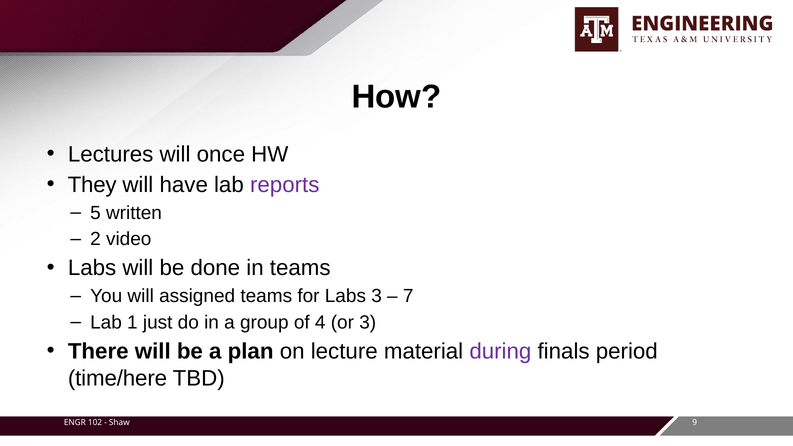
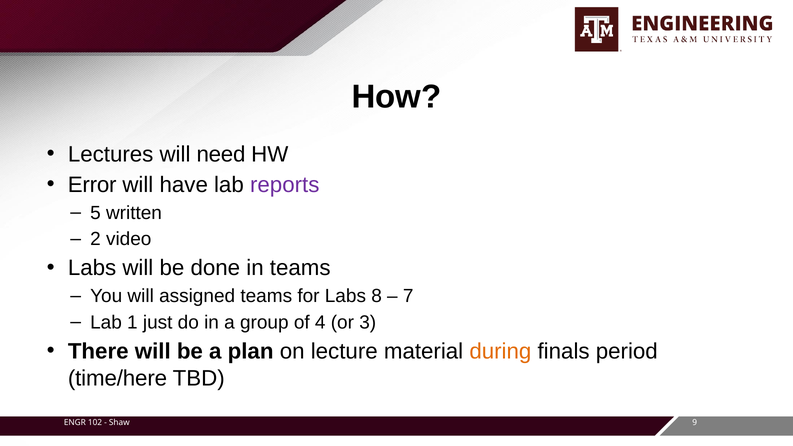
once: once -> need (221, 154)
They: They -> Error (92, 185)
Labs 3: 3 -> 8 (377, 296)
during colour: purple -> orange (500, 351)
